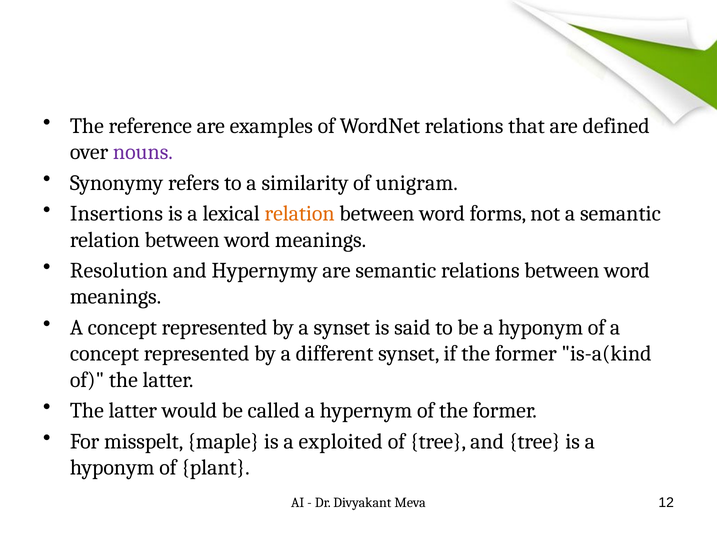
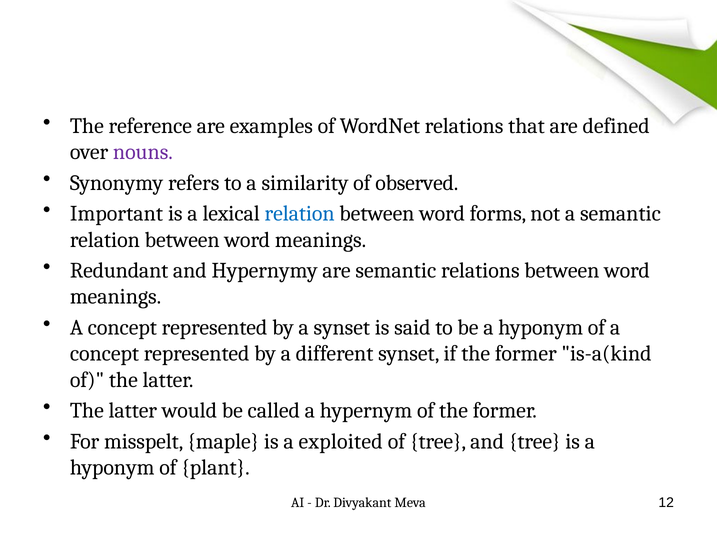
unigram: unigram -> observed (417, 183)
Insertions: Insertions -> Important (117, 213)
relation colour: orange -> blue (300, 213)
Resolution: Resolution -> Redundant (119, 270)
